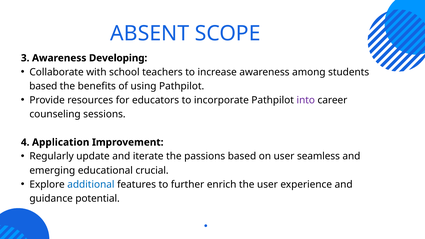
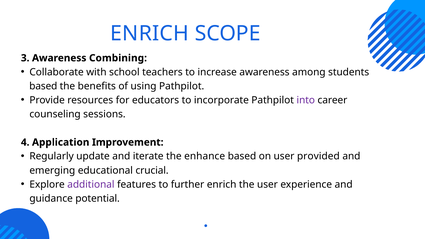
ABSENT: ABSENT -> ENRICH (150, 33)
Developing: Developing -> Combining (118, 58)
passions: passions -> enhance (205, 156)
seamless: seamless -> provided (318, 156)
additional colour: blue -> purple (91, 184)
